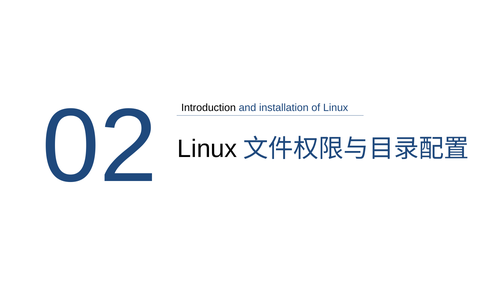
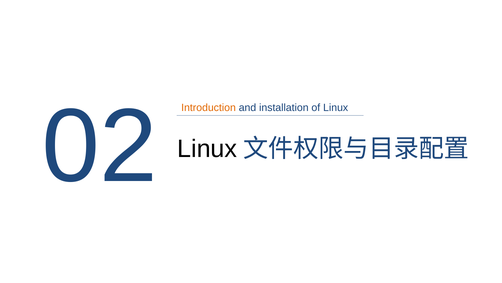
Introduction colour: black -> orange (209, 108)
